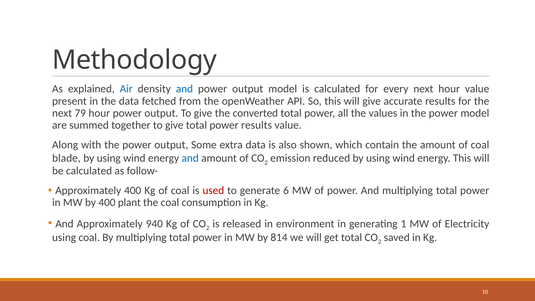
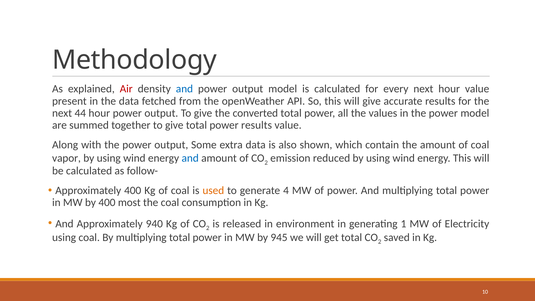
Air colour: blue -> red (126, 89)
79: 79 -> 44 (80, 113)
blade: blade -> vapor (66, 158)
used colour: red -> orange (213, 190)
6: 6 -> 4 (286, 190)
plant: plant -> most (129, 203)
814: 814 -> 945 (279, 237)
